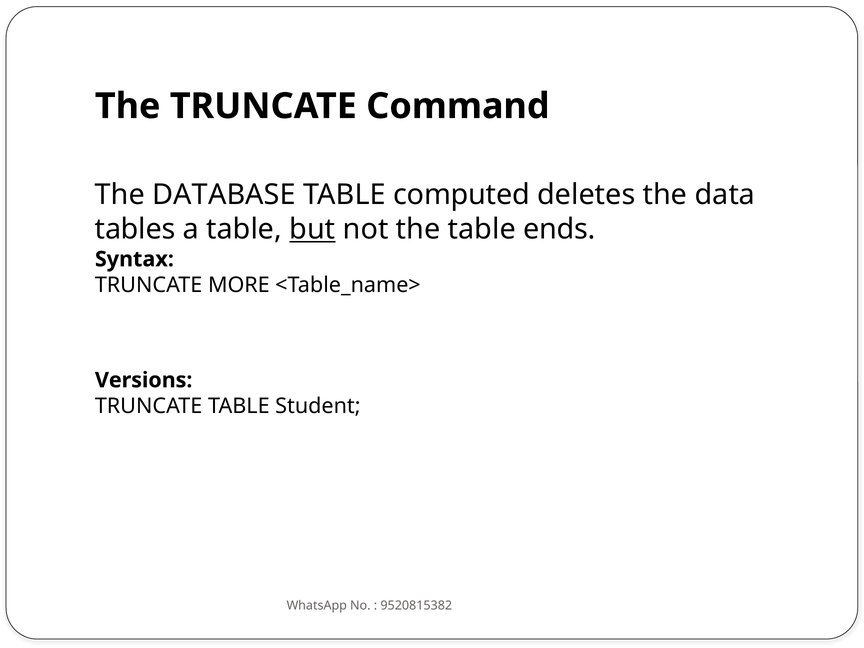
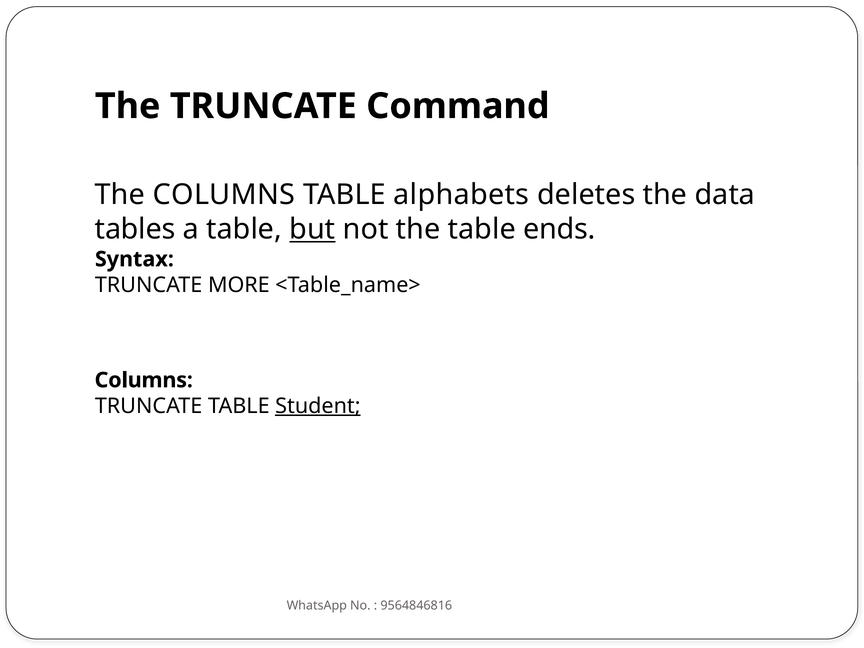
The DATABASE: DATABASE -> COLUMNS (224, 195)
computed: computed -> alphabets (461, 195)
Versions: Versions -> Columns (144, 380)
Student underline: none -> present (318, 406)
9520815382: 9520815382 -> 9564846816 (416, 606)
